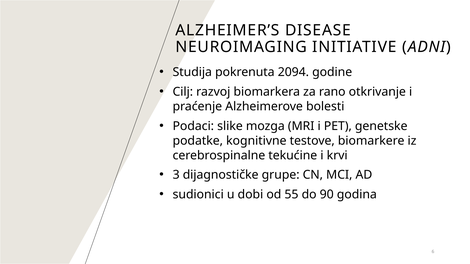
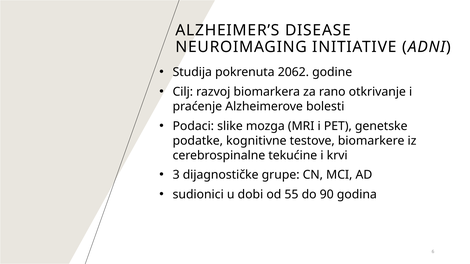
2094: 2094 -> 2062 (293, 72)
